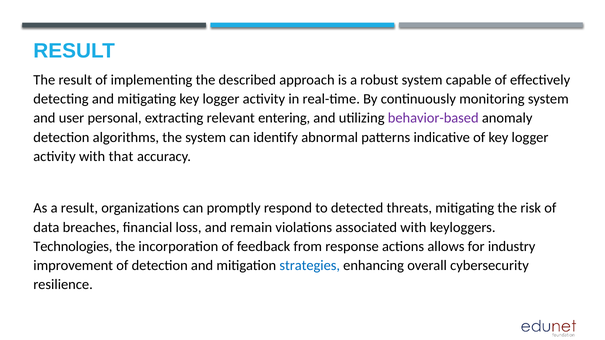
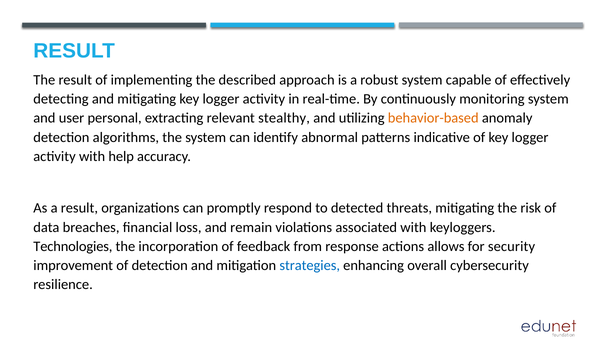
entering: entering -> stealthy (284, 118)
behavior-based colour: purple -> orange (433, 118)
that: that -> help (121, 157)
industry: industry -> security (511, 247)
